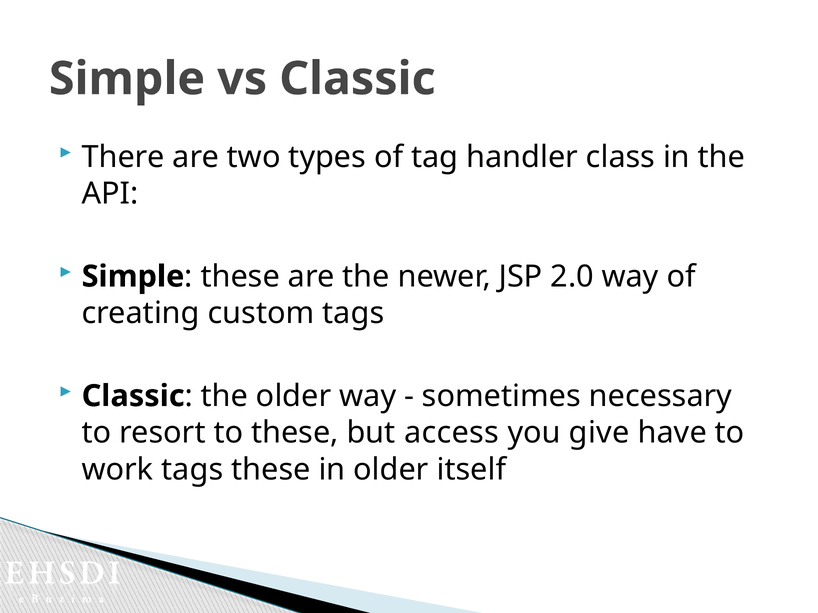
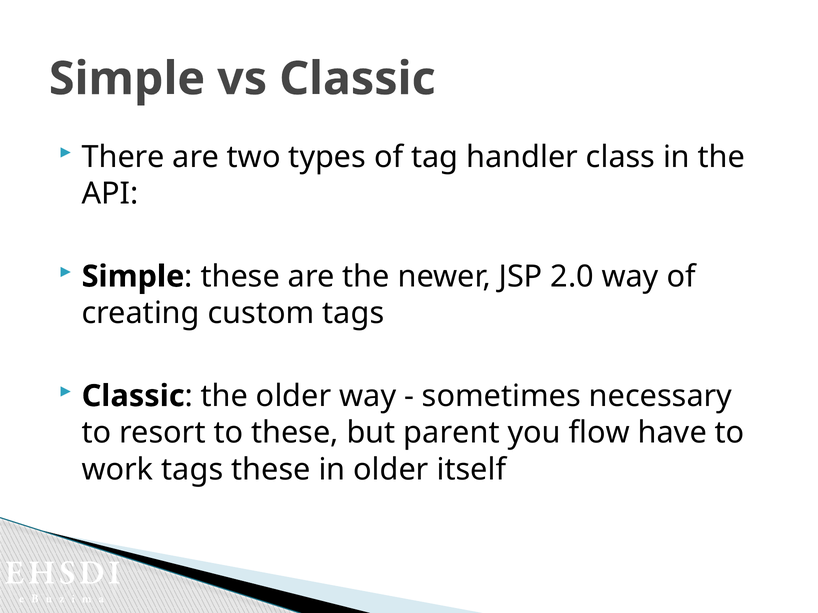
access: access -> parent (452, 433)
give: give -> flow (599, 433)
